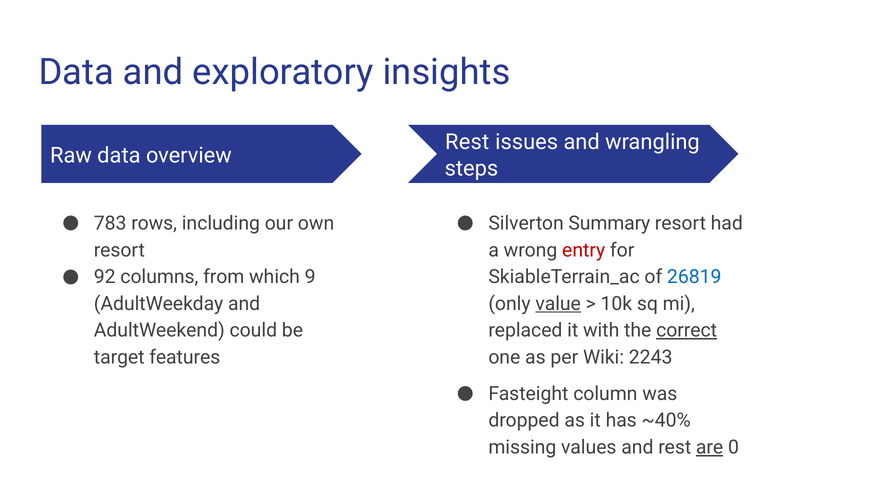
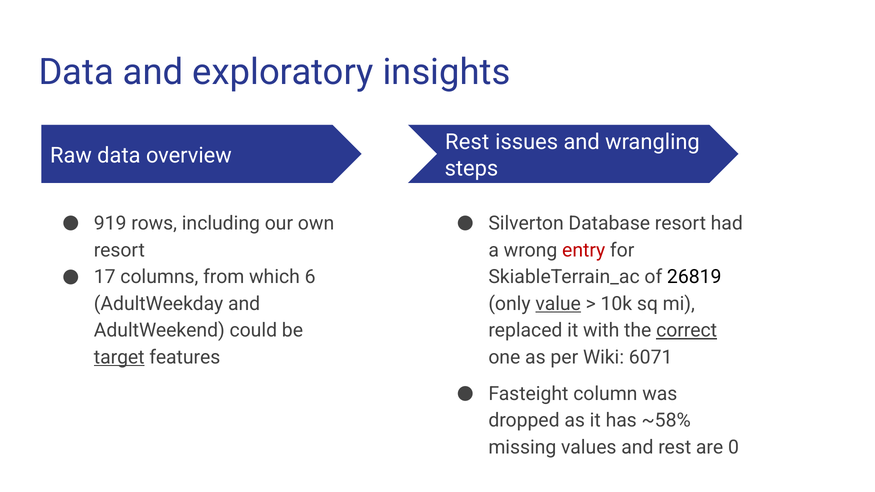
783: 783 -> 919 (110, 223)
Summary: Summary -> Database (609, 223)
92: 92 -> 17 (105, 277)
9: 9 -> 6 (310, 277)
26819 colour: blue -> black (694, 277)
target underline: none -> present (119, 357)
2243: 2243 -> 6071 (651, 357)
~40%: ~40% -> ~58% (666, 421)
are underline: present -> none (710, 448)
